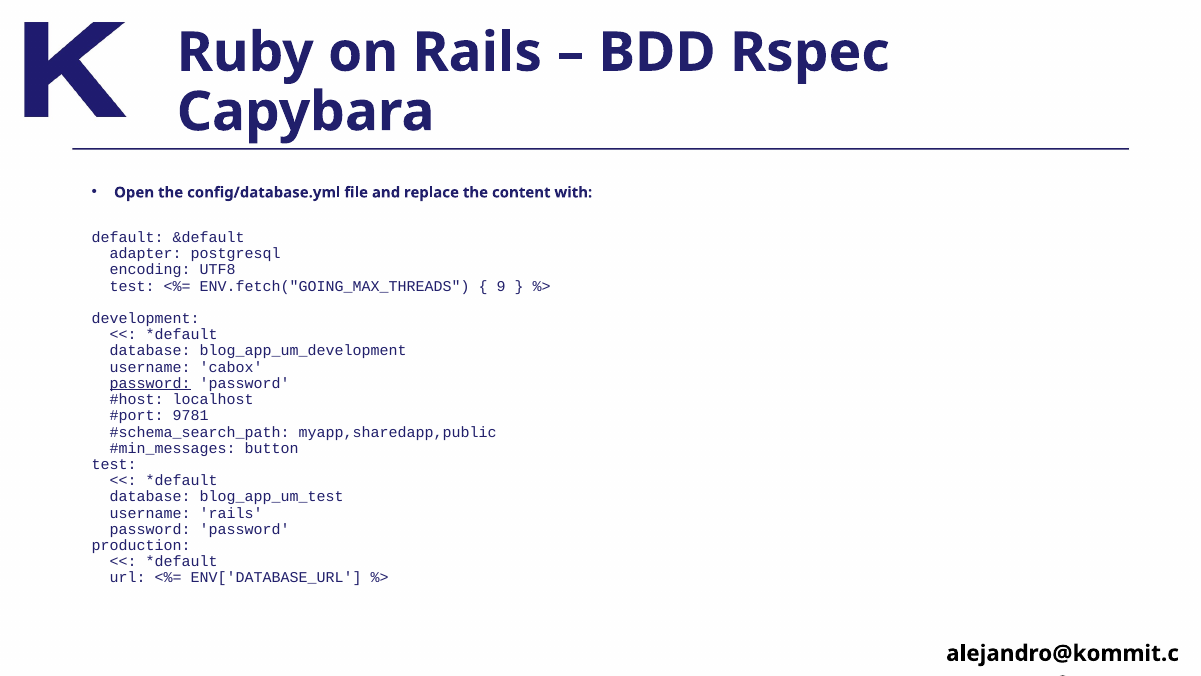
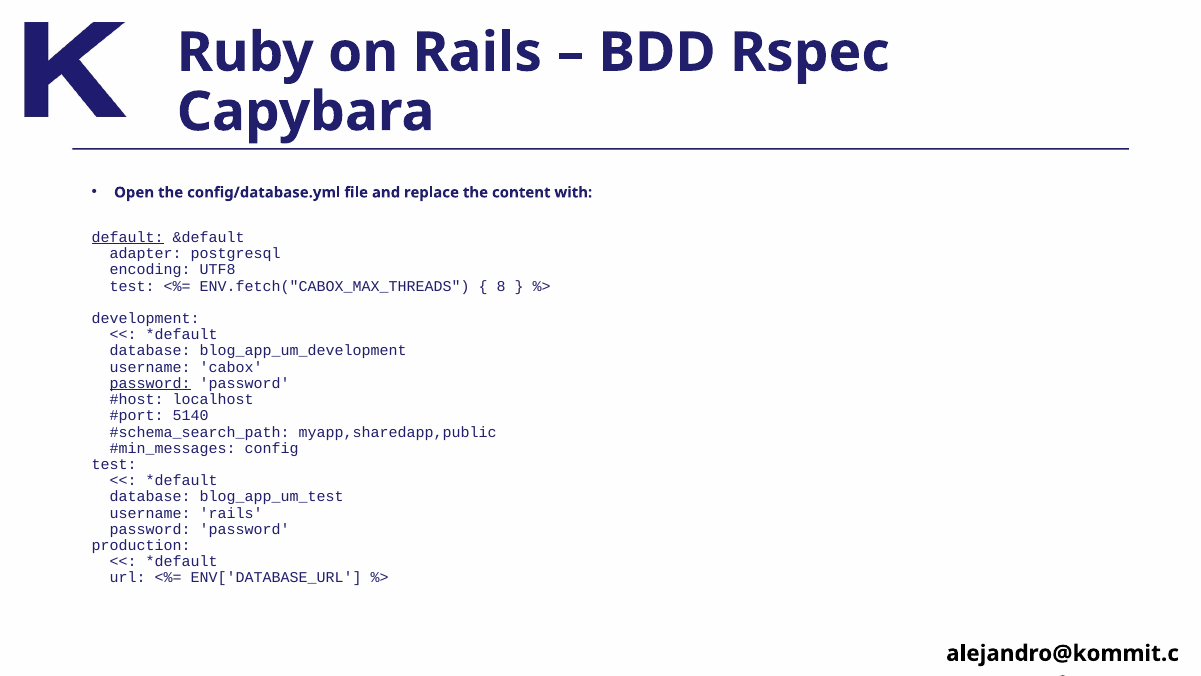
default underline: none -> present (128, 237)
ENV.fetch("GOING_MAX_THREADS: ENV.fetch("GOING_MAX_THREADS -> ENV.fetch("CABOX_MAX_THREADS (335, 286)
9: 9 -> 8 (501, 286)
9781: 9781 -> 5140 (191, 416)
button: button -> config (272, 448)
